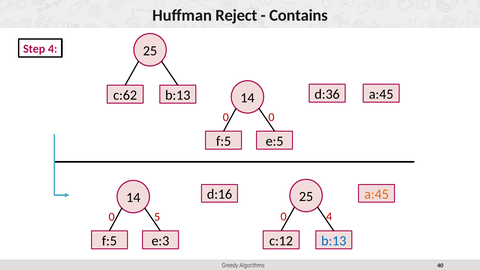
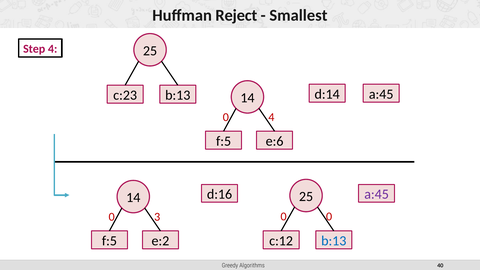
Contains: Contains -> Smallest (298, 15)
c:62: c:62 -> c:23 (125, 95)
d:36: d:36 -> d:14 (327, 94)
0 0: 0 -> 4 (271, 117)
e:5: e:5 -> e:6 (275, 141)
a:45 colour: orange -> purple (377, 194)
0 4: 4 -> 0 (329, 217)
5: 5 -> 3 (157, 217)
e:3: e:3 -> e:2 (160, 241)
